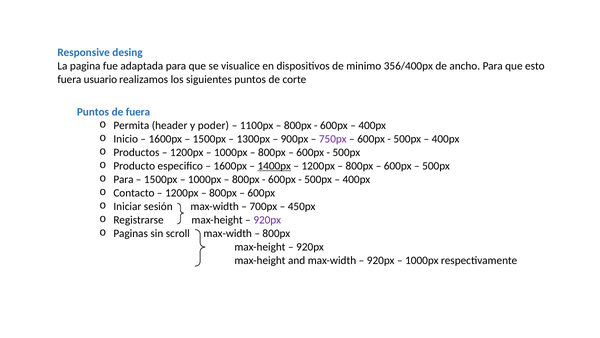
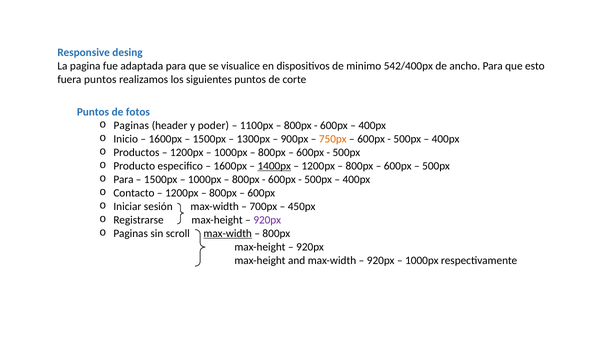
356/400px: 356/400px -> 542/400px (408, 66)
fuera usuario: usuario -> puntos (100, 80)
de fuera: fuera -> fotos (138, 112)
Permita: Permita -> Paginas (131, 125)
750px colour: purple -> orange (333, 139)
max-width underline: none -> present (228, 233)
